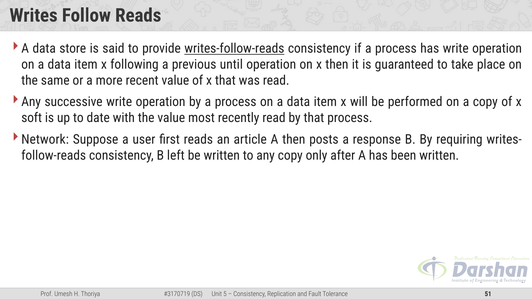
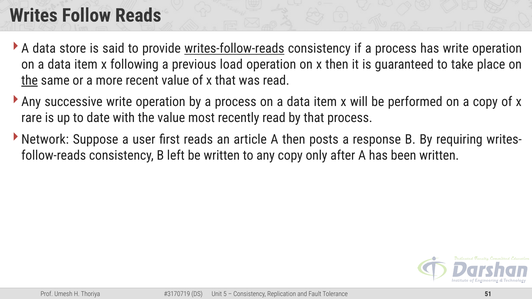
until: until -> load (231, 65)
the underline: none -> present (30, 80)
soft: soft -> rare (32, 118)
